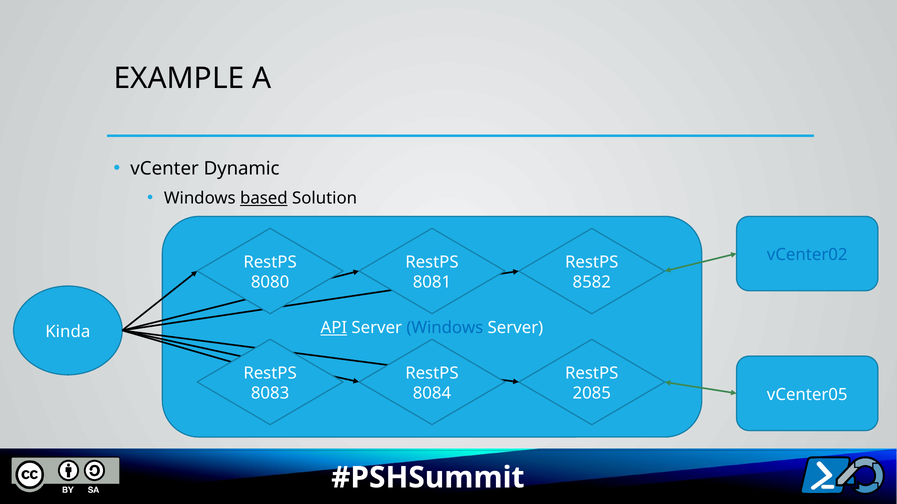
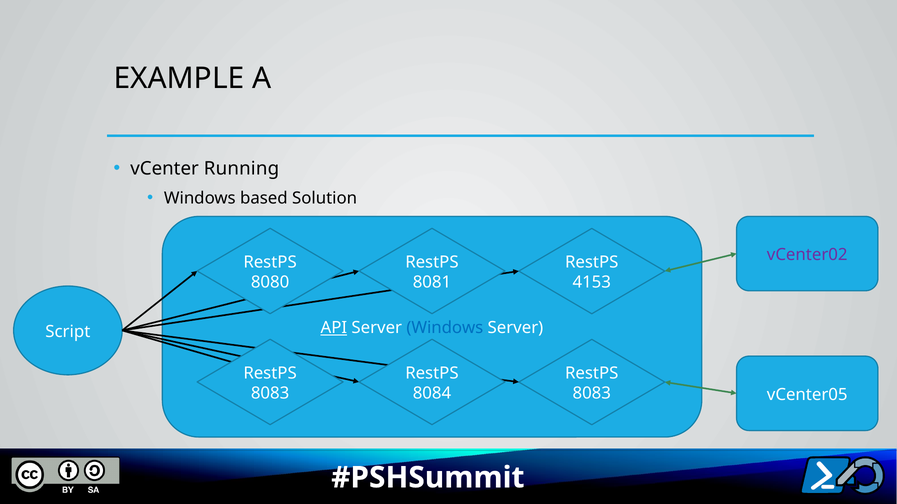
Dynamic: Dynamic -> Running (241, 169)
based underline: present -> none (264, 199)
vCenter02 colour: blue -> purple (807, 255)
8582: 8582 -> 4153 (592, 283)
Kinda: Kinda -> Script (68, 332)
2085: 2085 -> 8083 (592, 394)
